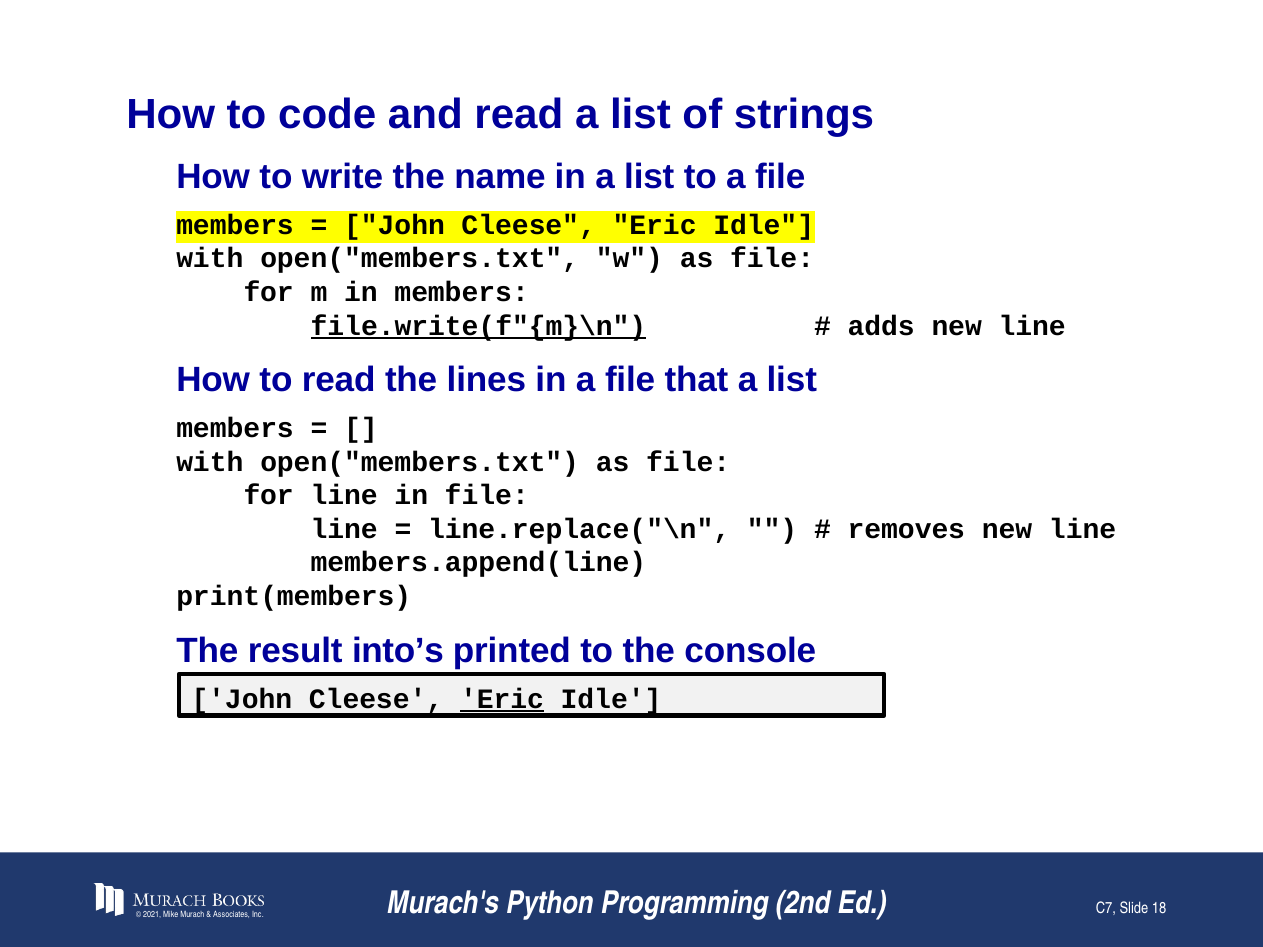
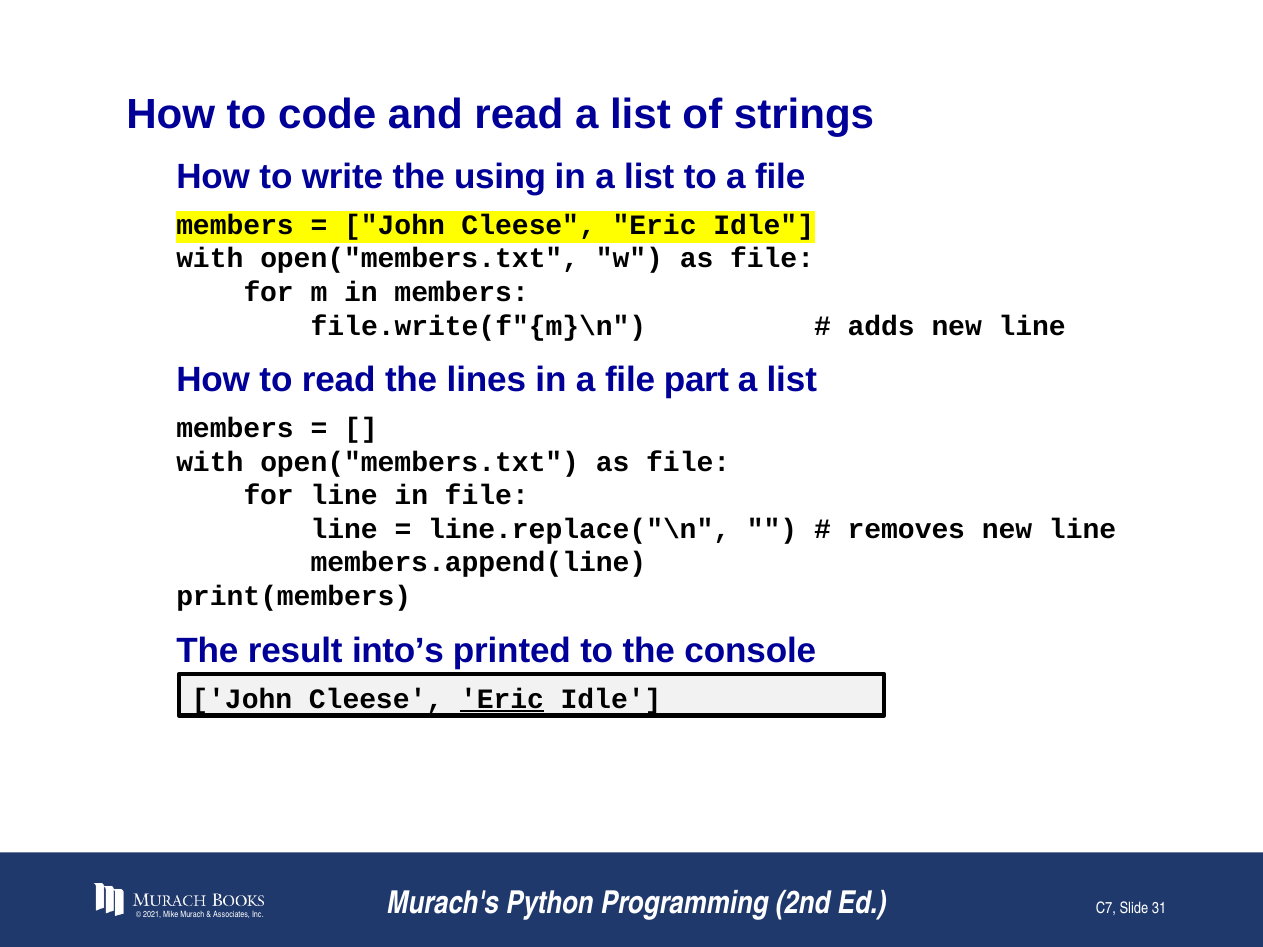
name: name -> using (500, 177)
file.write(f"{m}\n underline: present -> none (479, 326)
that: that -> part (697, 380)
18: 18 -> 31 (1159, 909)
